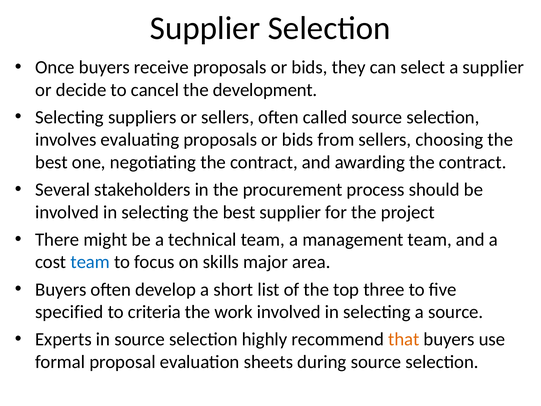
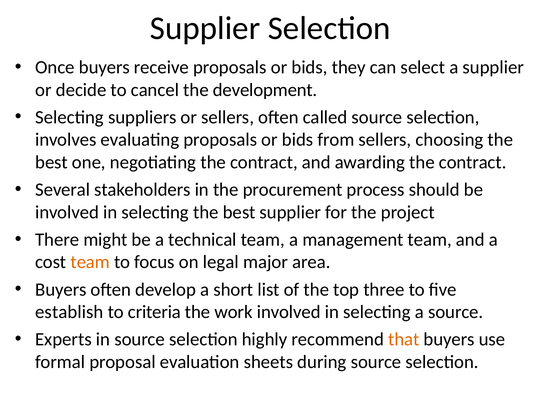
team colour: blue -> orange (90, 262)
skills: skills -> legal (221, 262)
specified: specified -> establish (69, 312)
